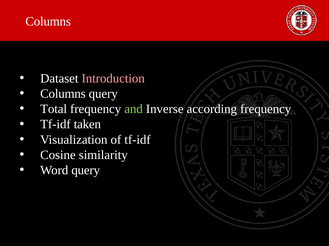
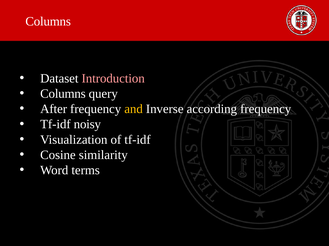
Total: Total -> After (54, 109)
and colour: light green -> yellow (134, 109)
taken: taken -> noisy (87, 125)
Word query: query -> terms (86, 171)
